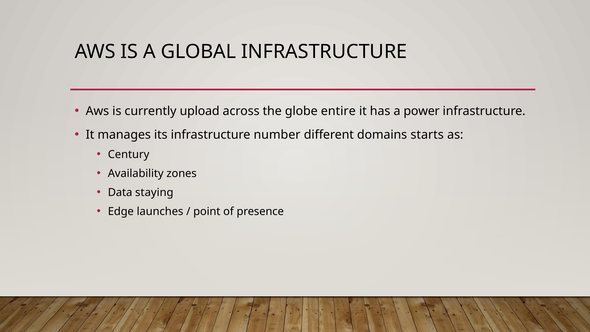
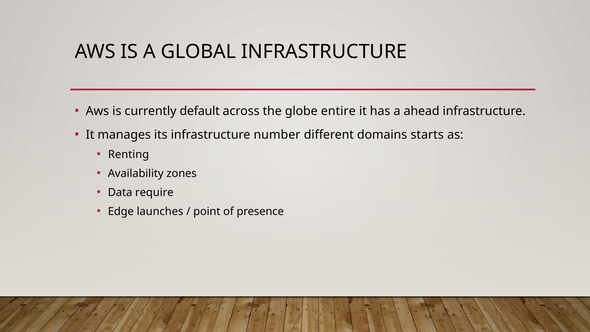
upload: upload -> default (200, 111)
power: power -> ahead (422, 111)
Century: Century -> Renting (129, 154)
staying: staying -> require (154, 192)
